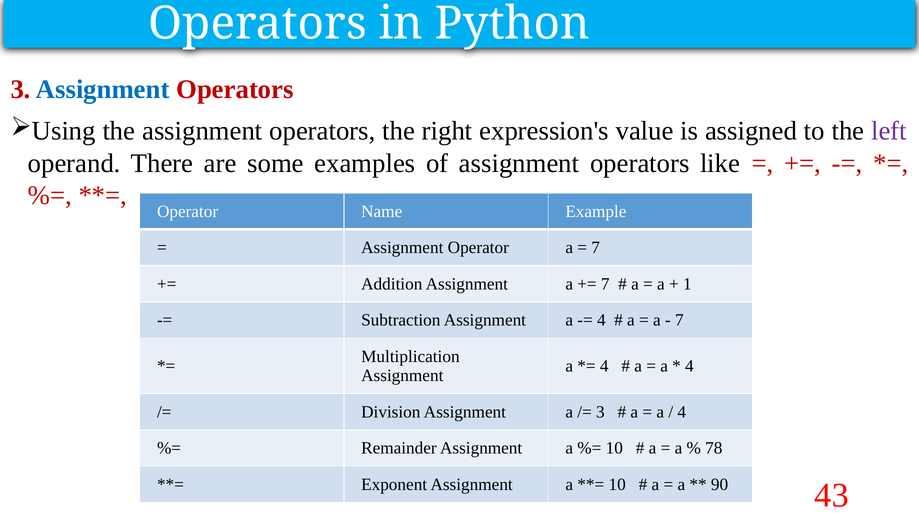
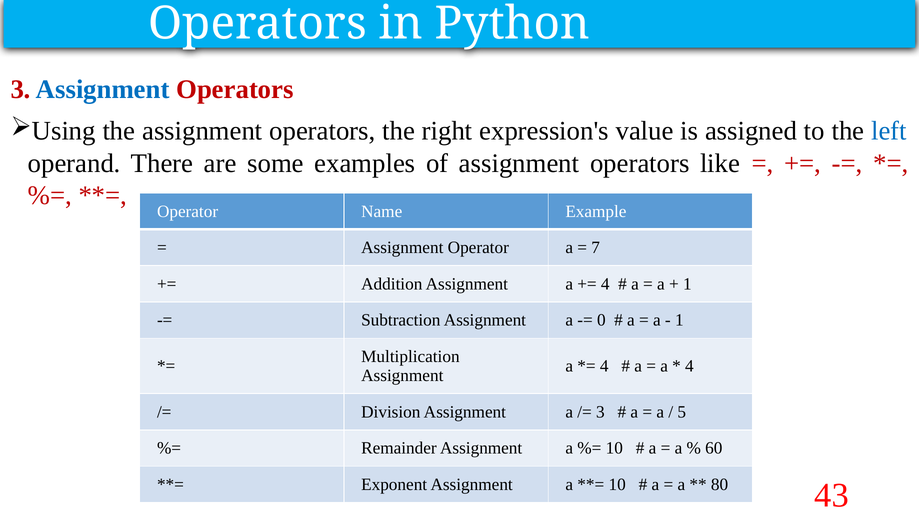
left colour: purple -> blue (889, 131)
7: 7 -> 4 (605, 284)
4: 4 -> 0 (601, 320)
7: 7 -> 1 (679, 320)
4: 4 -> 5 (682, 412)
78: 78 -> 60 (714, 448)
90: 90 -> 80 (720, 485)
